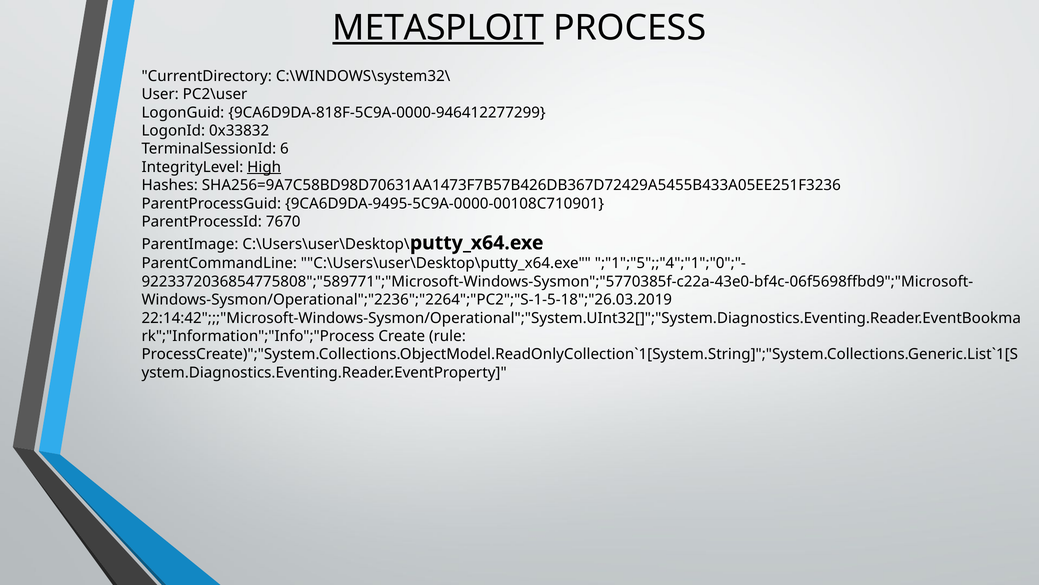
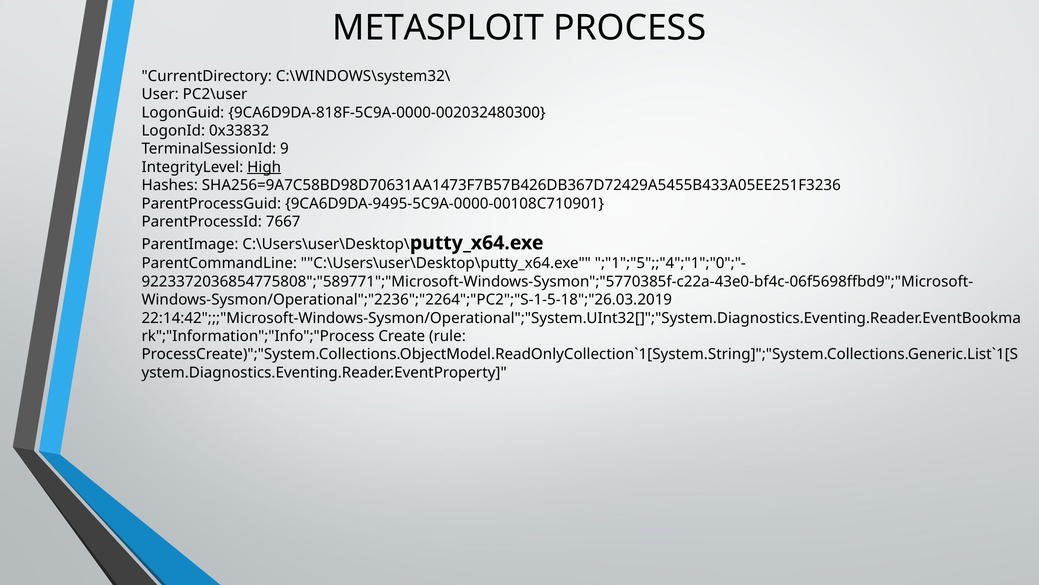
METASPLOIT underline: present -> none (438, 28)
9CA6D9DA-818F-5C9A-0000-946412277299: 9CA6D9DA-818F-5C9A-0000-946412277299 -> 9CA6D9DA-818F-5C9A-0000-002032480300 (387, 112)
6: 6 -> 9 (284, 149)
7670: 7670 -> 7667 (283, 222)
